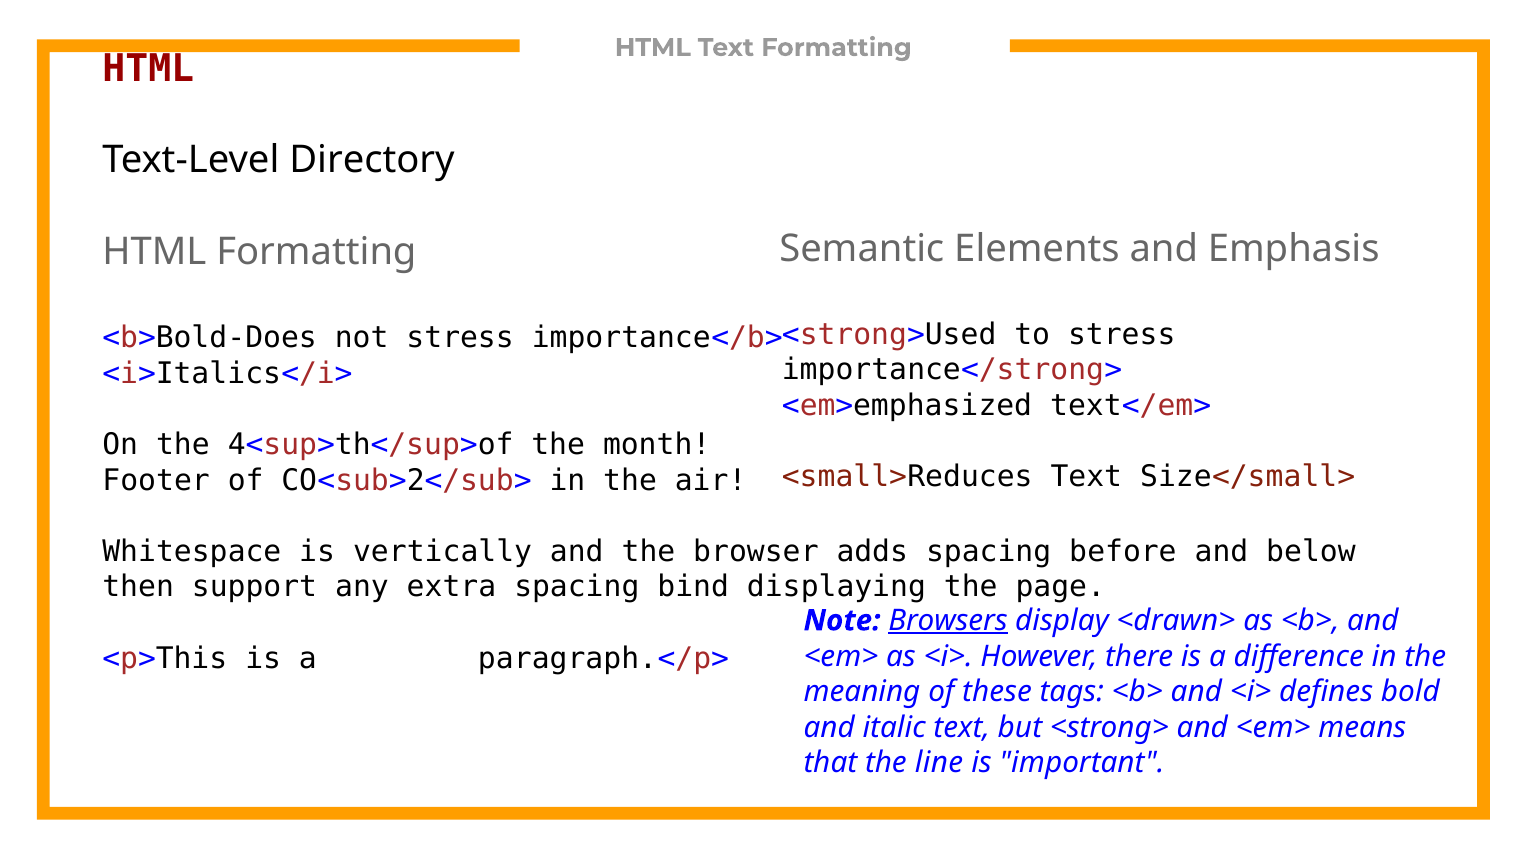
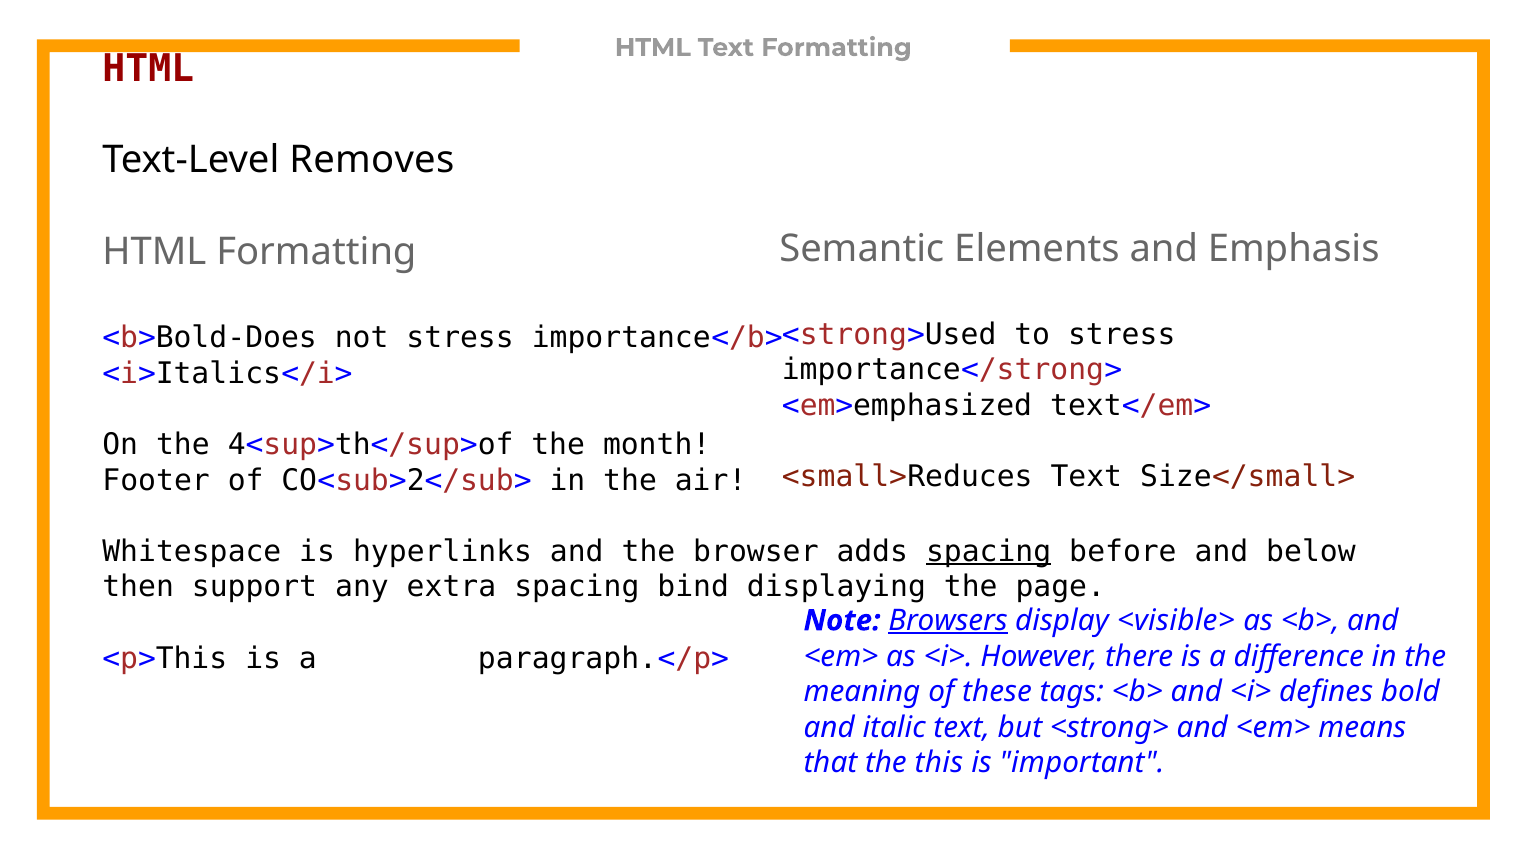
Directory: Directory -> Removes (372, 160)
vertically: vertically -> hyperlinks (443, 552)
spacing underline: none -> present (989, 552)
<drawn>: <drawn> -> <visible> (1176, 621)
line: line -> this (939, 763)
